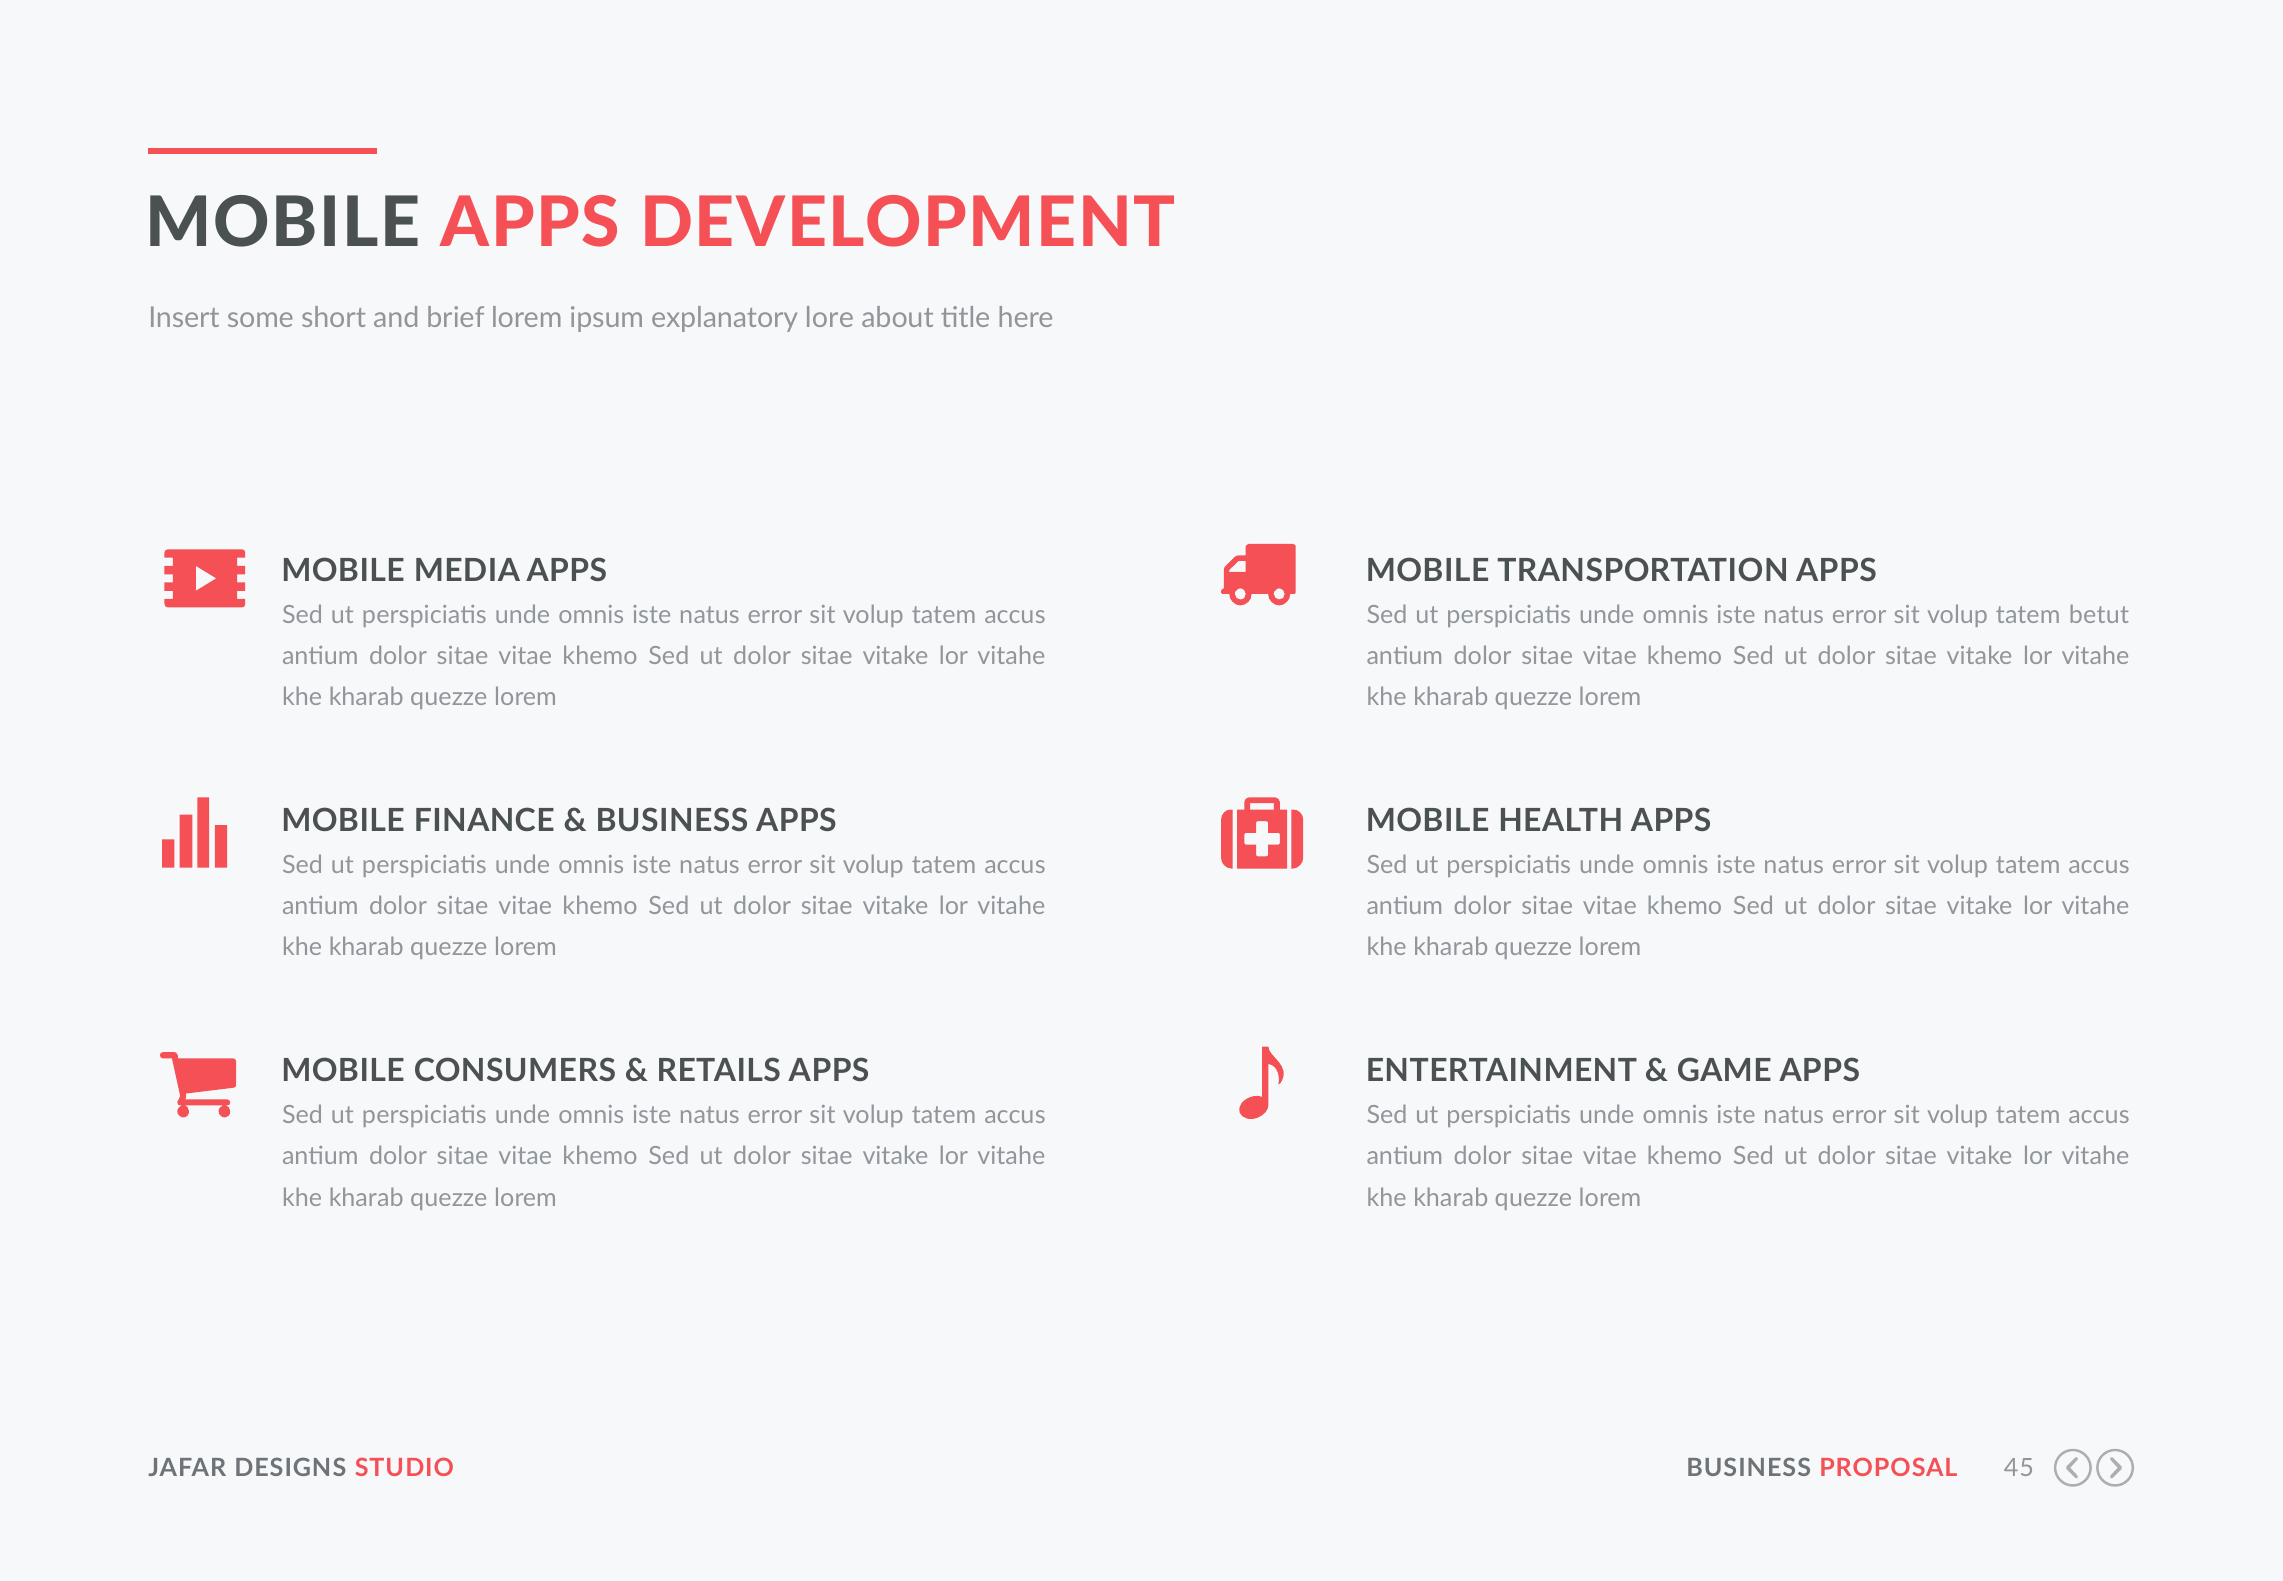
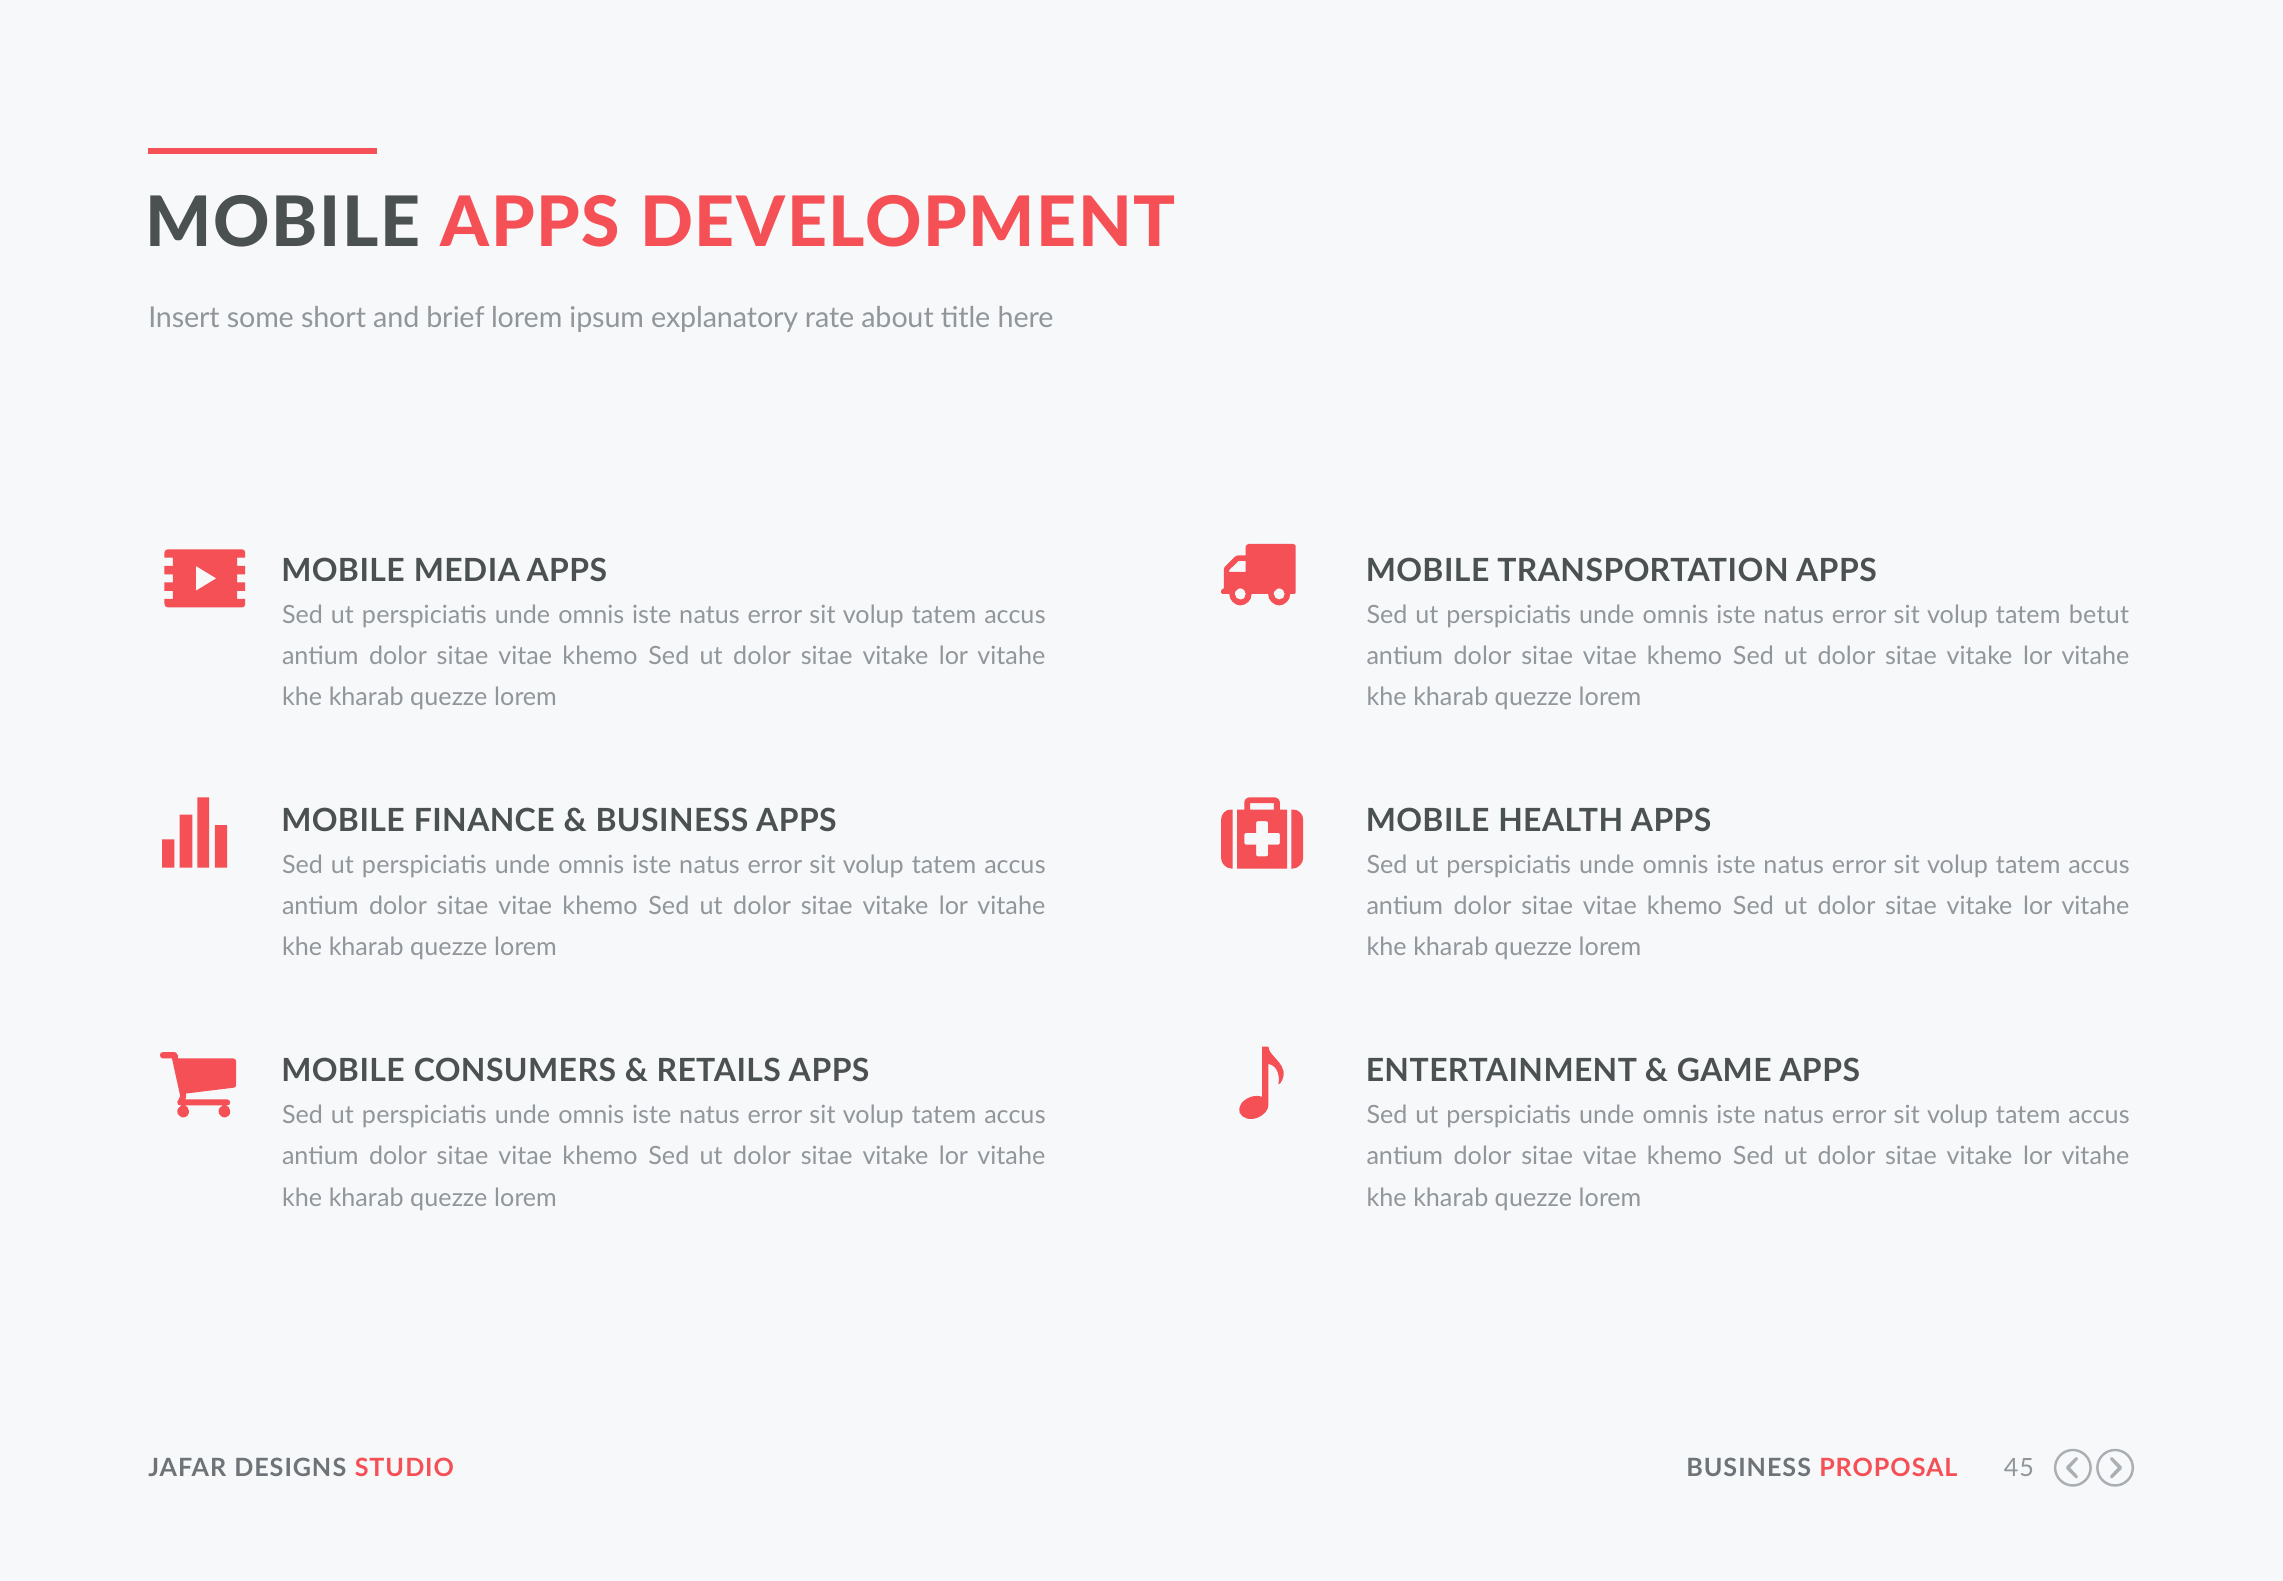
lore: lore -> rate (830, 318)
